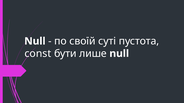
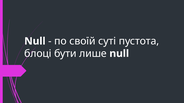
const: const -> блоці (38, 54)
